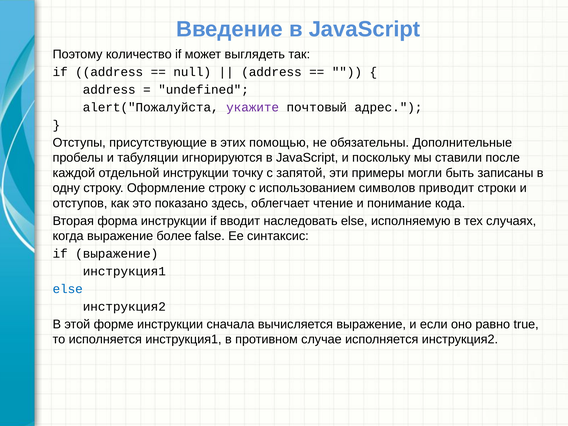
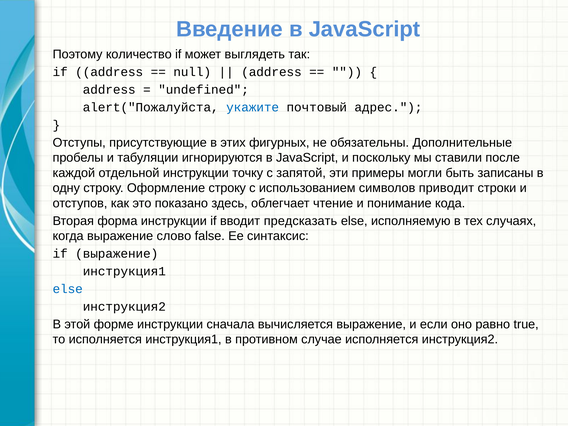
укажите colour: purple -> blue (253, 107)
помощью: помощью -> фигурных (279, 143)
наследовать: наследовать -> предсказать (300, 221)
более: более -> слово (174, 236)
